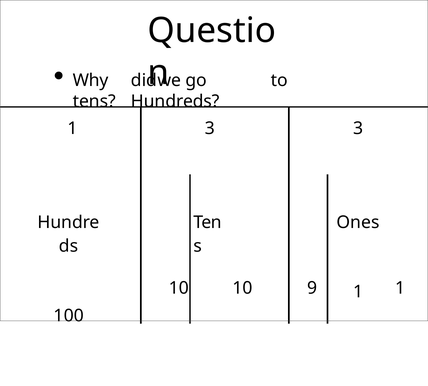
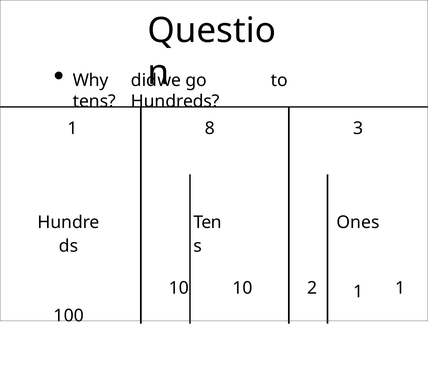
1 3: 3 -> 8 (210, 128)
9: 9 -> 2 (312, 288)
